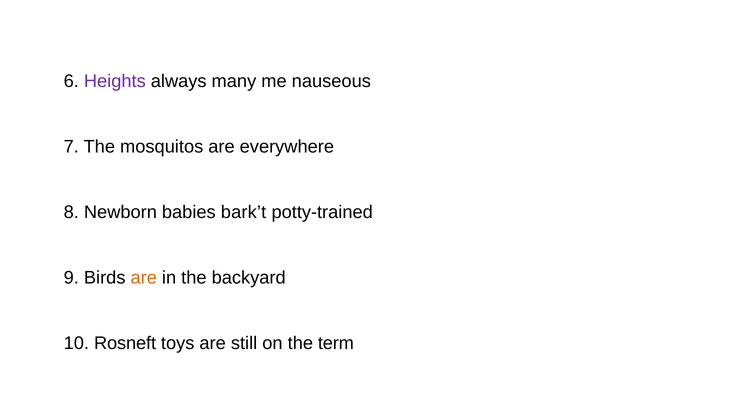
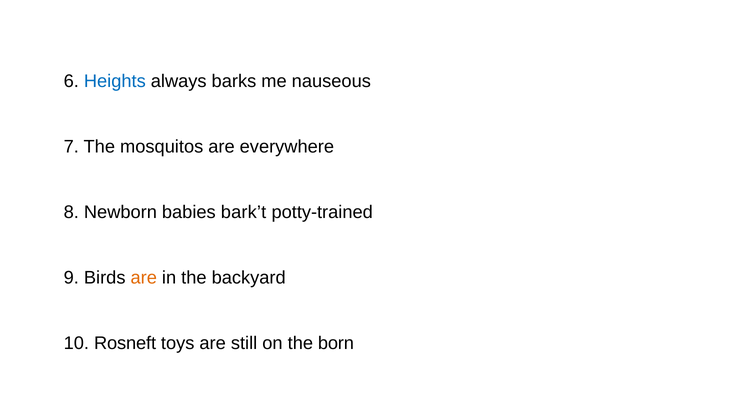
Heights colour: purple -> blue (115, 81)
many: many -> barks (234, 81)
term: term -> born (336, 344)
